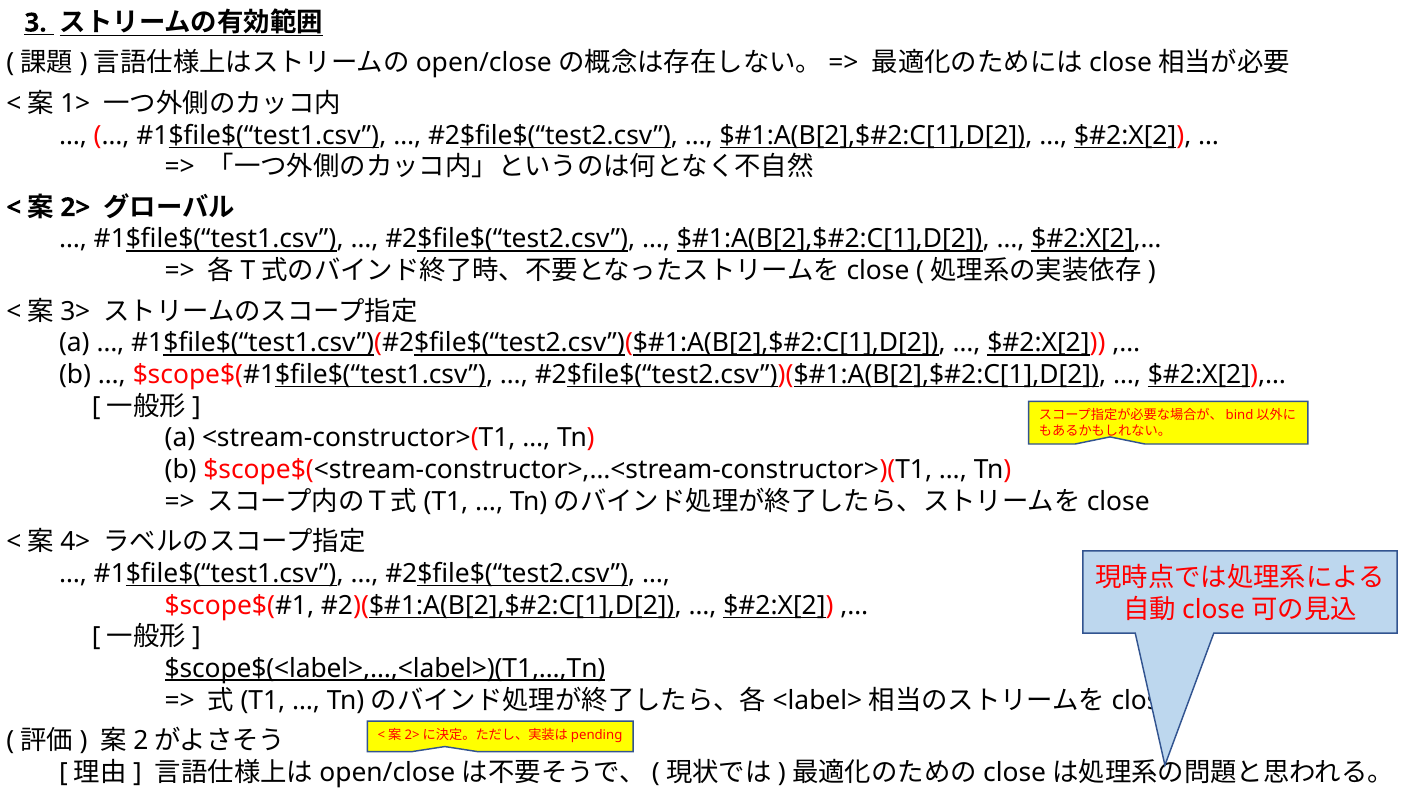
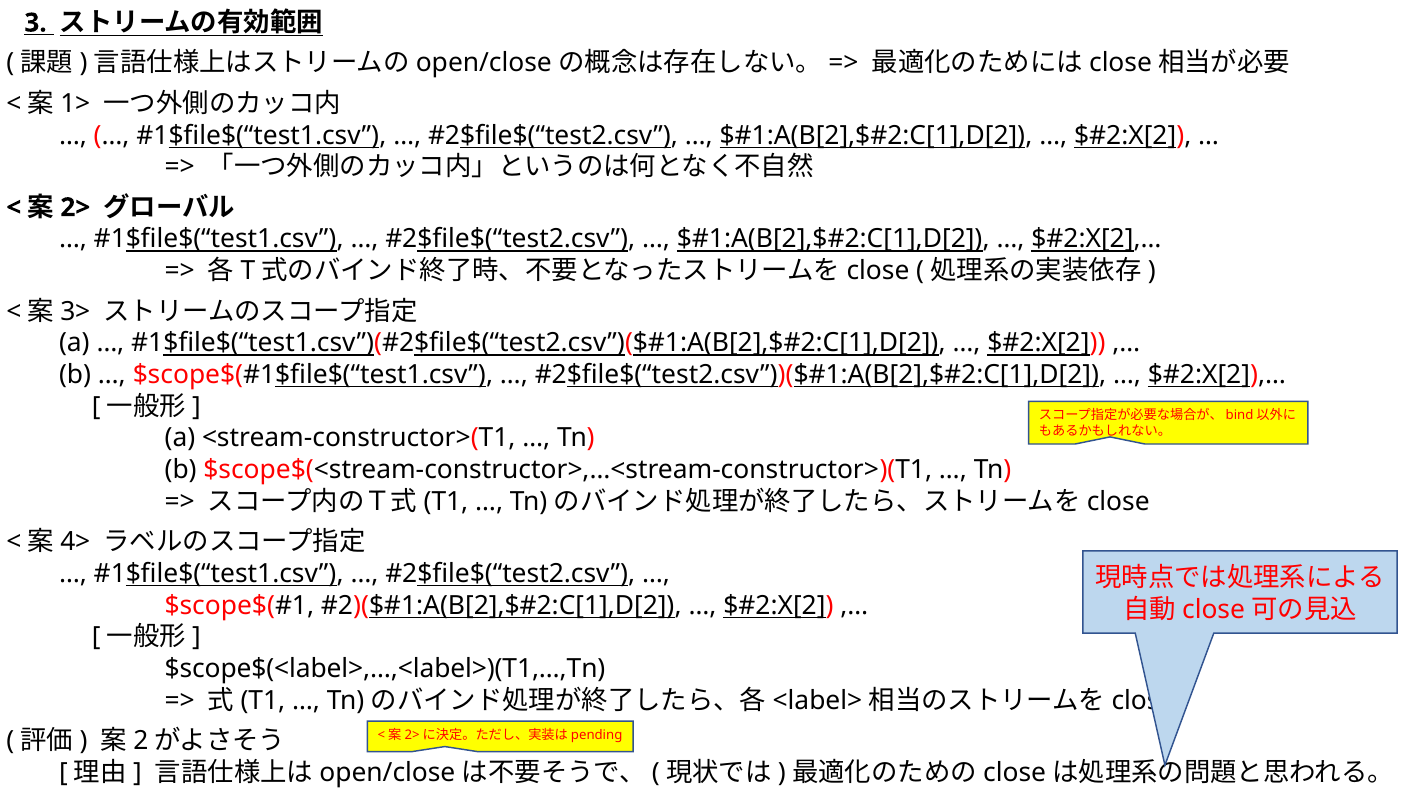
$scope$(<label>,…,<label>)(T1,…,Tn underline: present -> none (385, 668)
